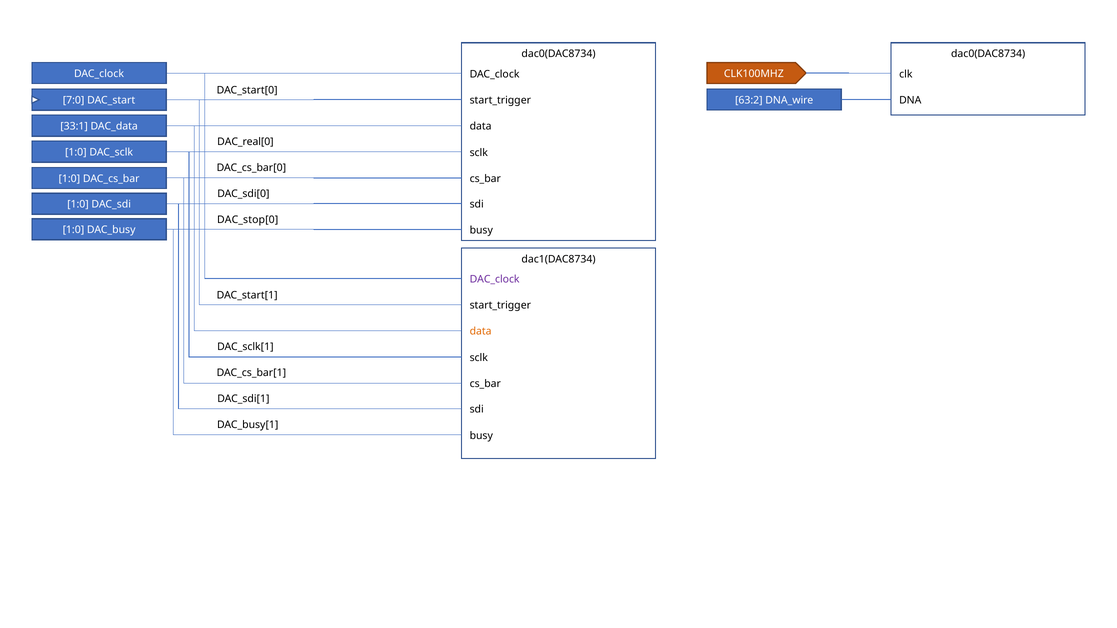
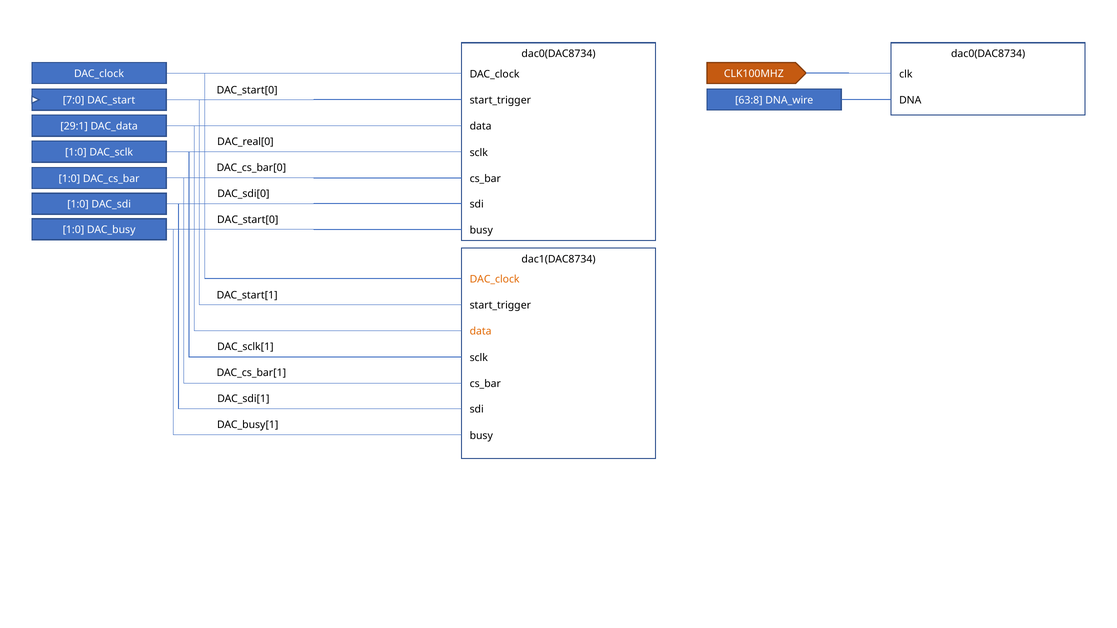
63:2: 63:2 -> 63:8 (749, 100)
33:1: 33:1 -> 29:1 (74, 126)
DAC_stop[0: DAC_stop[0 -> DAC_start[0 (248, 220)
DAC_clock colour: purple -> orange (495, 279)
